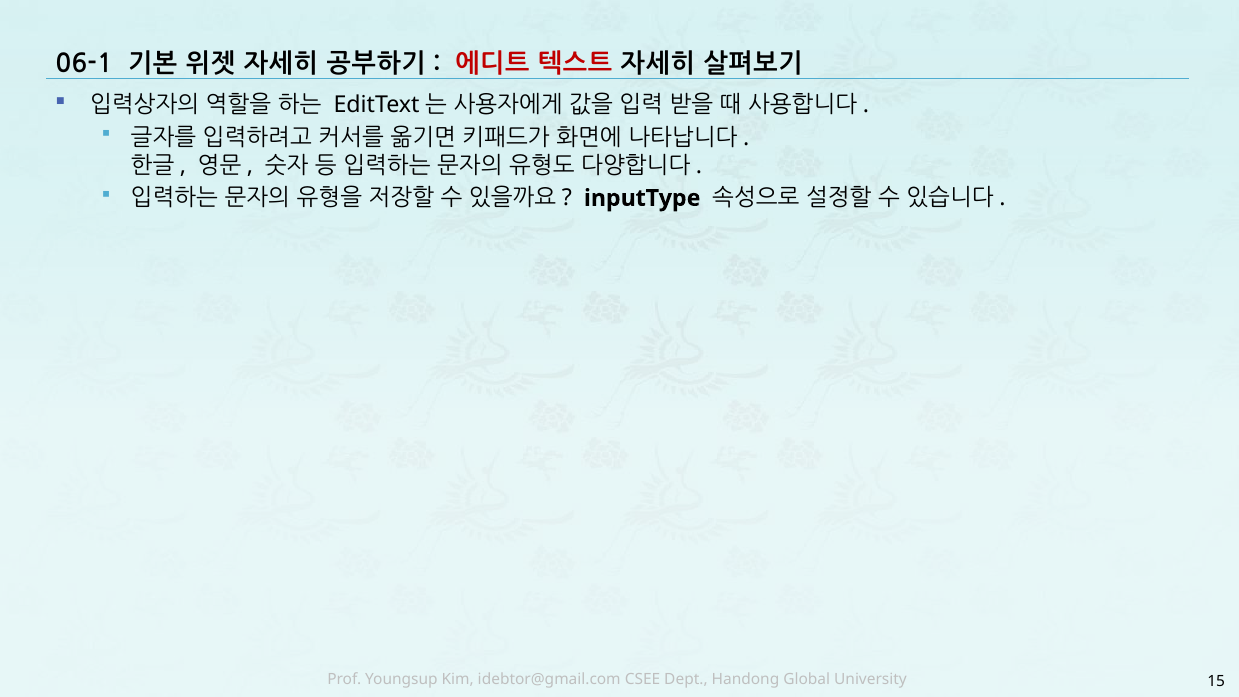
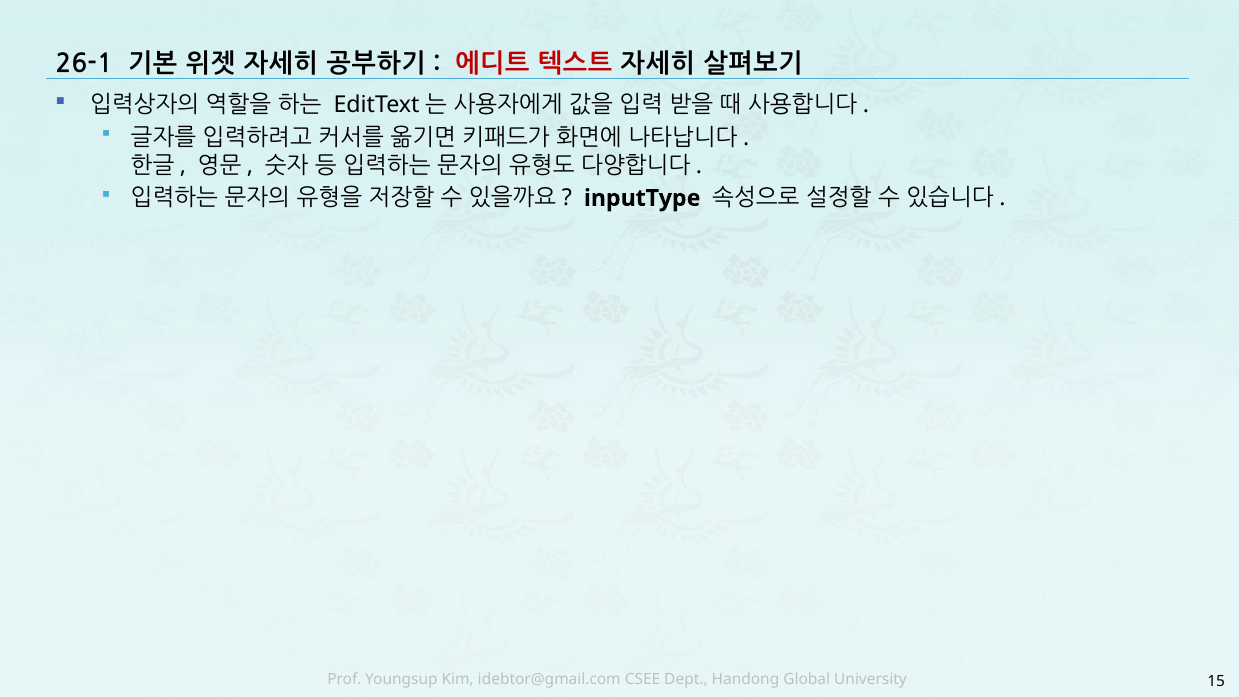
06-1: 06-1 -> 26-1 (84, 64)
